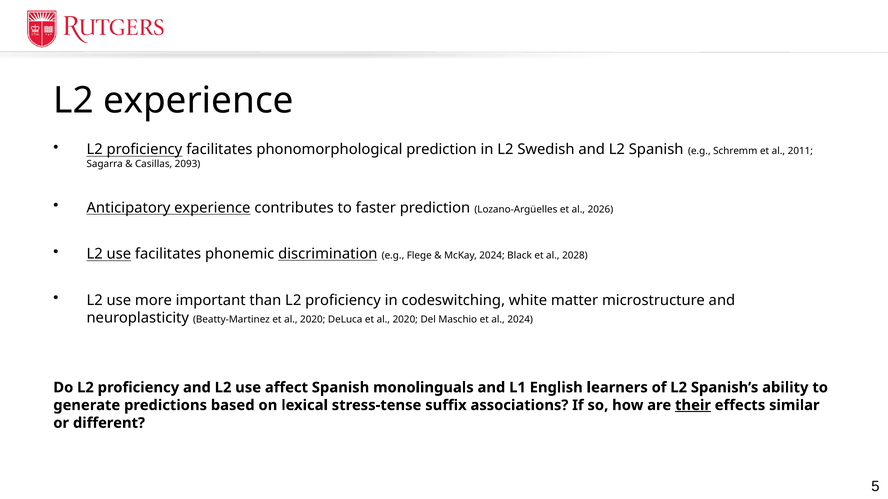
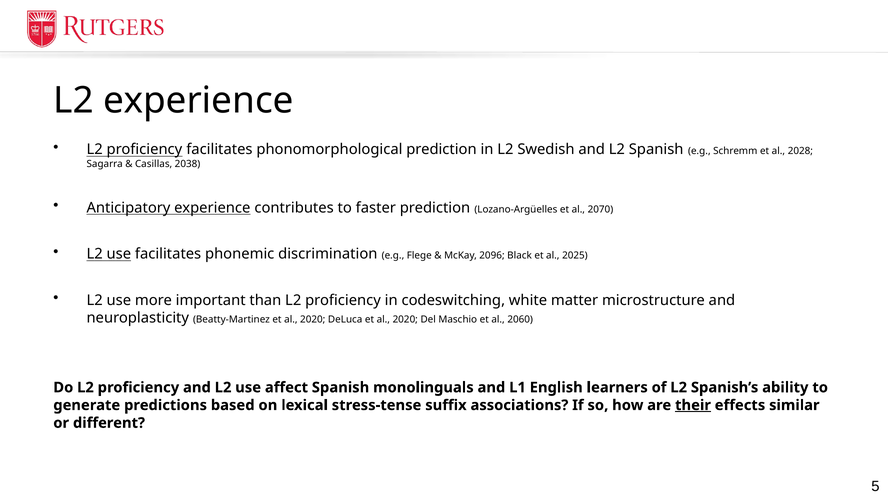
2011: 2011 -> 2028 (800, 151)
2093: 2093 -> 2038 (188, 164)
2026: 2026 -> 2070 (600, 209)
discrimination underline: present -> none (328, 254)
McKay 2024: 2024 -> 2096 (492, 256)
2028: 2028 -> 2025 (575, 256)
al 2024: 2024 -> 2060 (520, 320)
